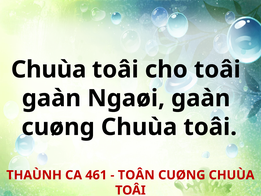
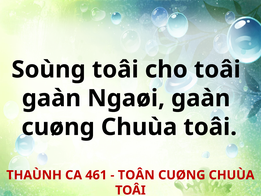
Chuùa: Chuùa -> Soùng (49, 70)
